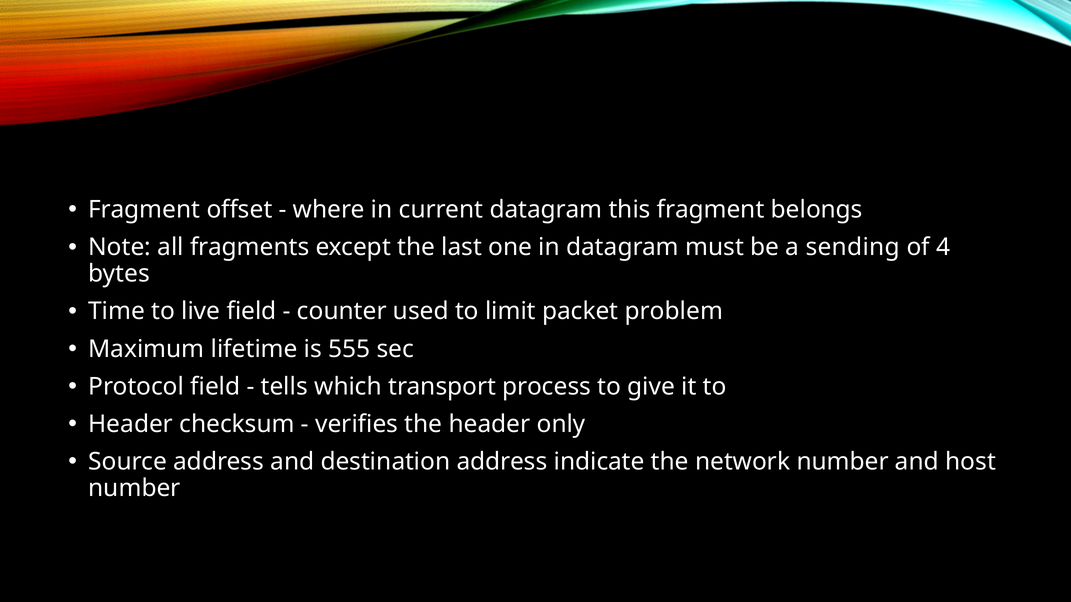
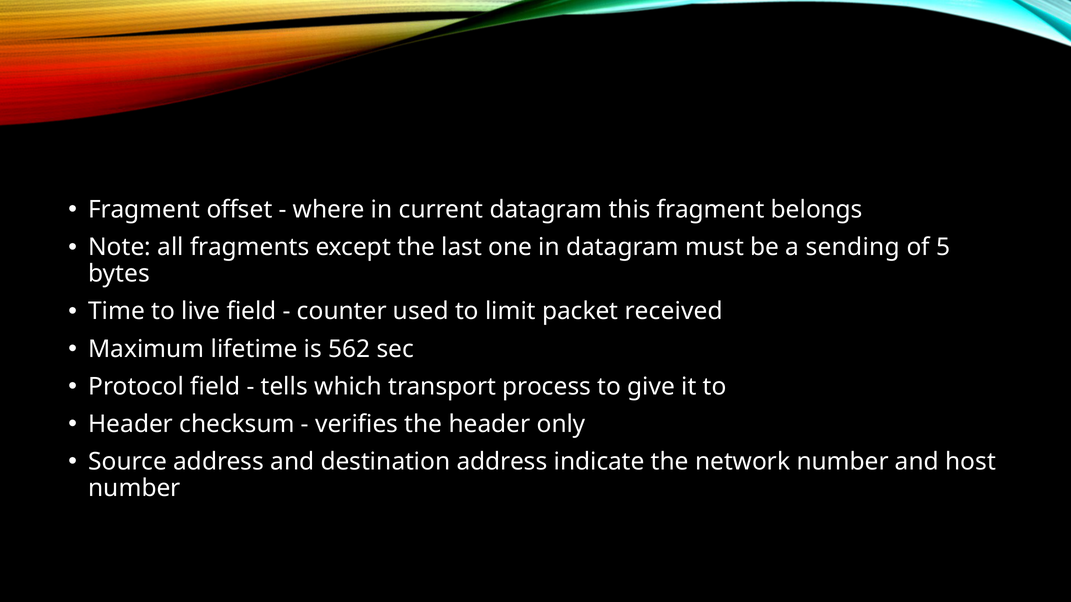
4: 4 -> 5 (943, 248)
problem: problem -> received (674, 312)
555: 555 -> 562 (349, 349)
